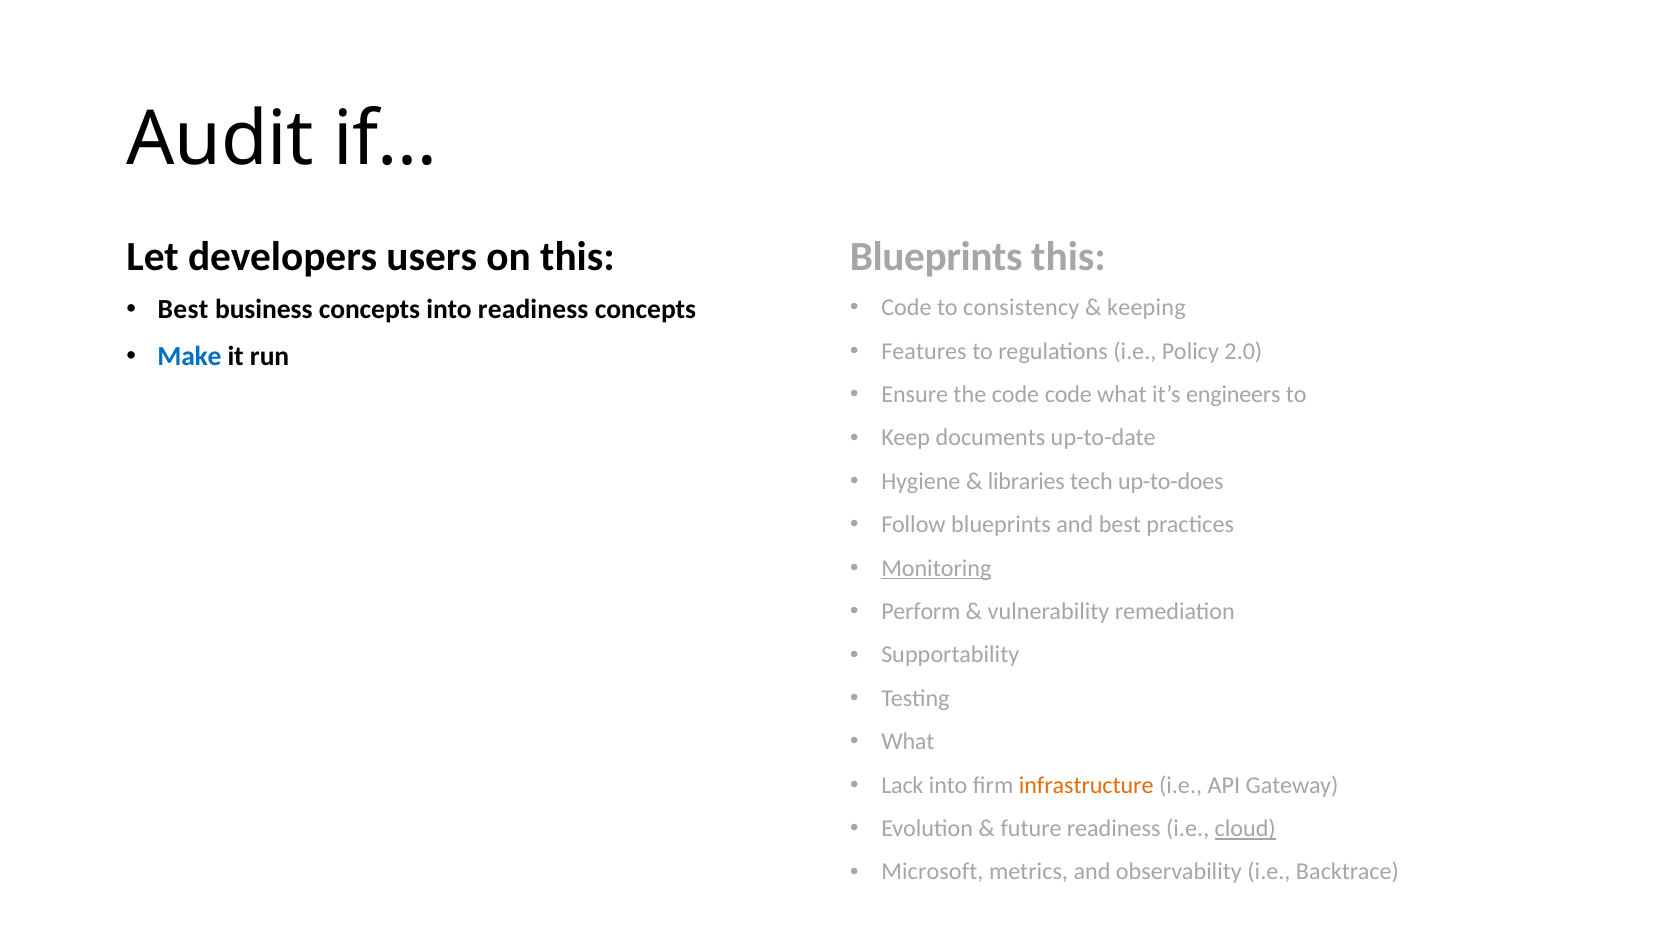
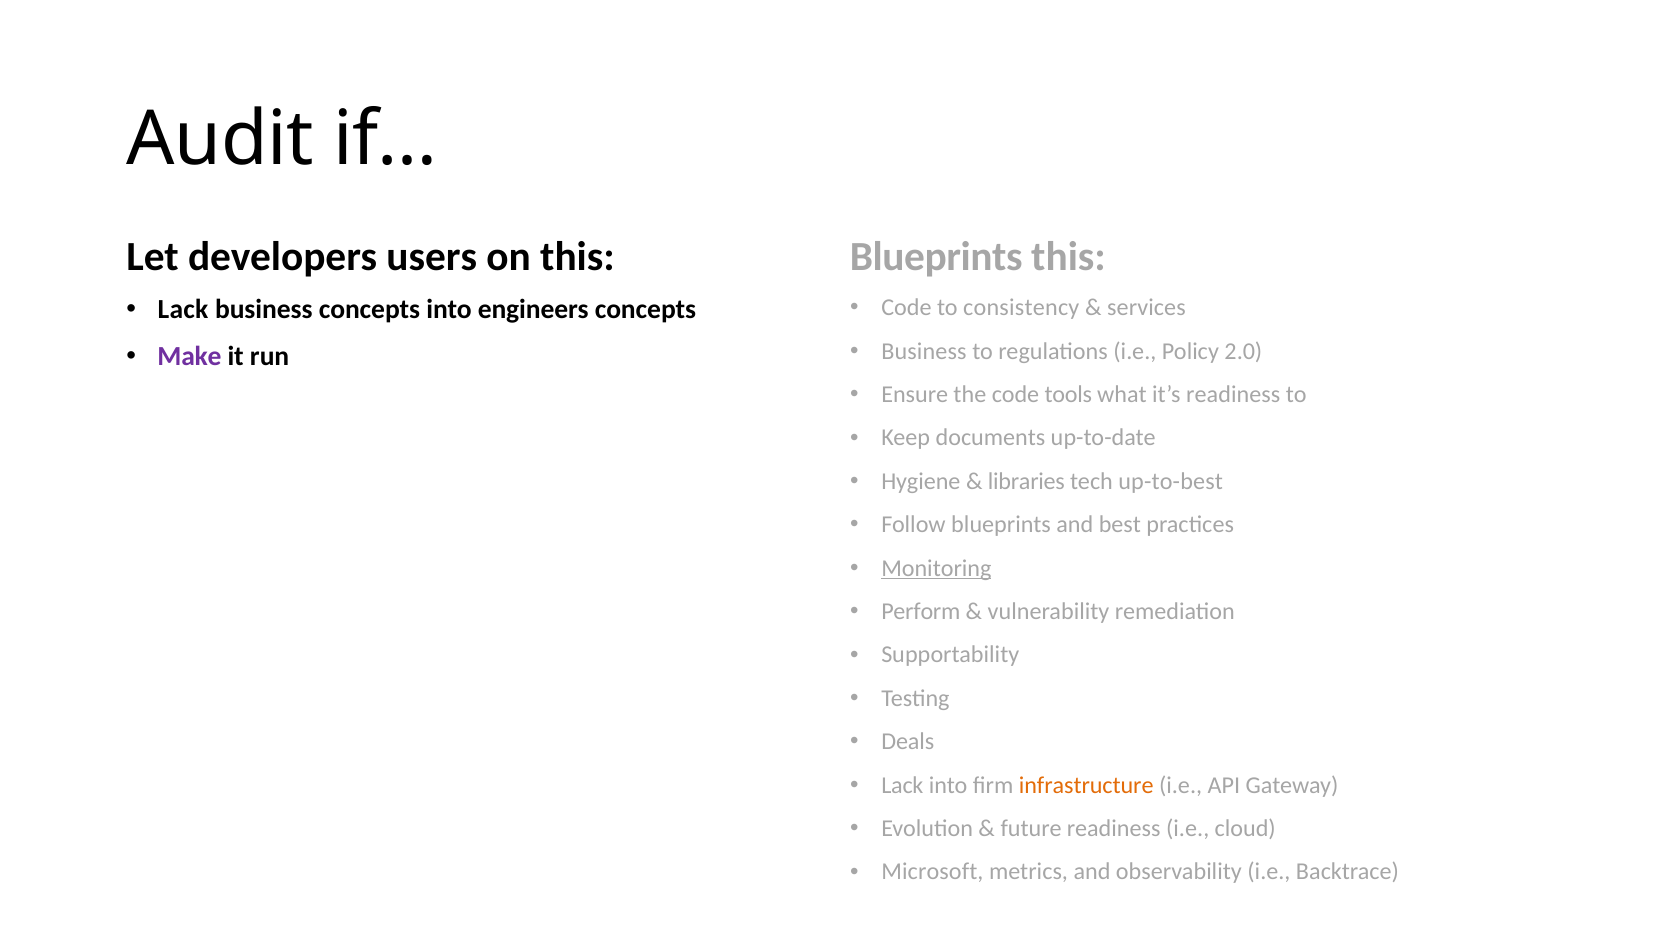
Best: Best -> Lack (183, 310)
into readiness: readiness -> engineers (533, 310)
keeping: keeping -> services (1146, 308)
Features: Features -> Business (924, 351)
Make colour: blue -> purple (189, 356)
code code: code -> tools (1068, 395)
it’s engineers: engineers -> readiness (1233, 395)
up-to-does: up-to-does -> up-to-best (1171, 481)
What: What -> Deals (908, 742)
cloud underline: present -> none (1245, 829)
